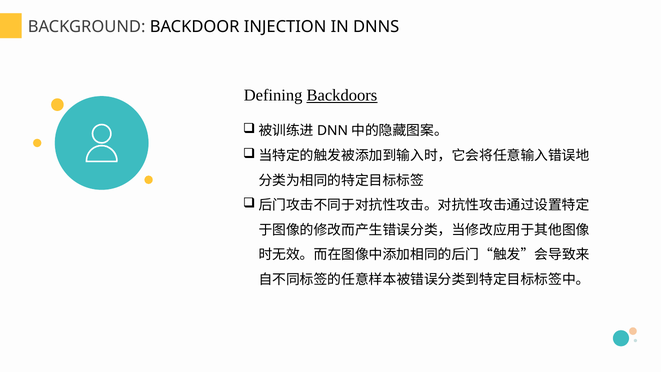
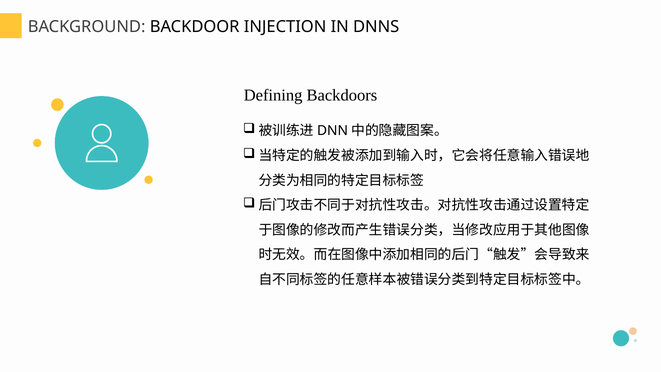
Backdoors underline: present -> none (342, 95)
